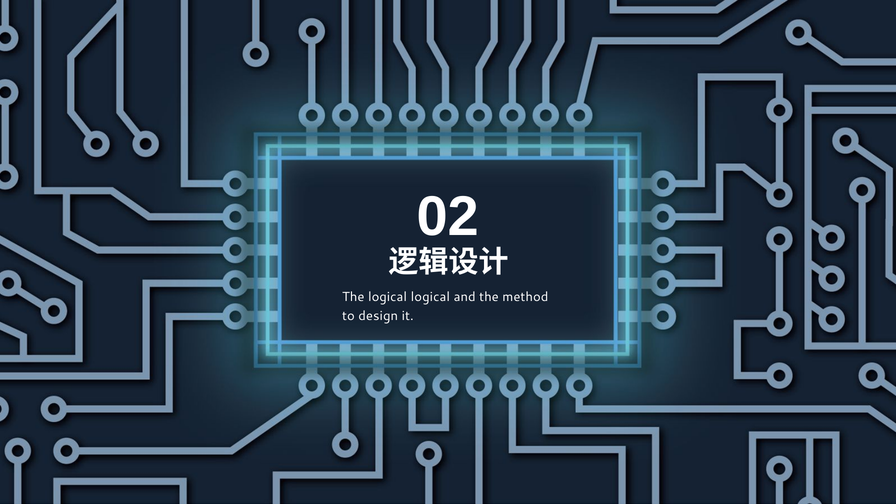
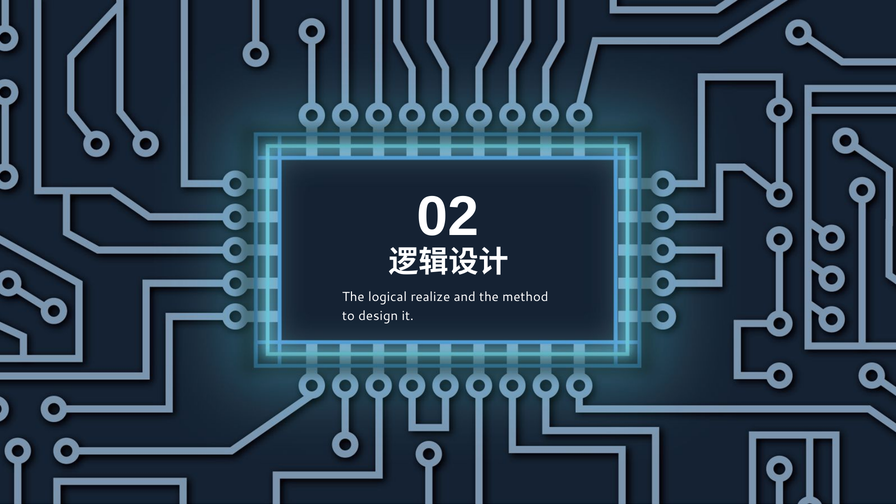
logical logical: logical -> realize (430, 297)
